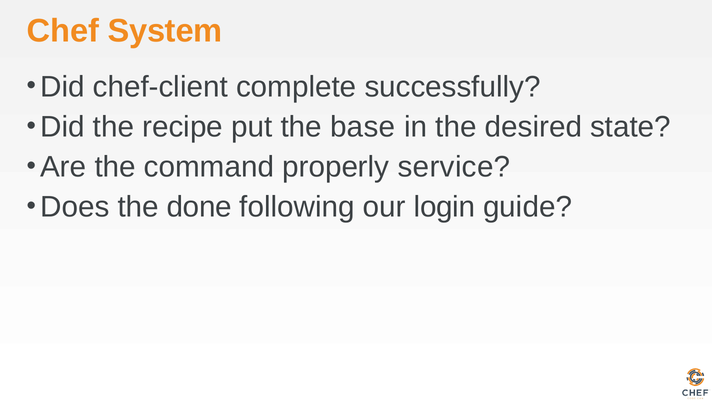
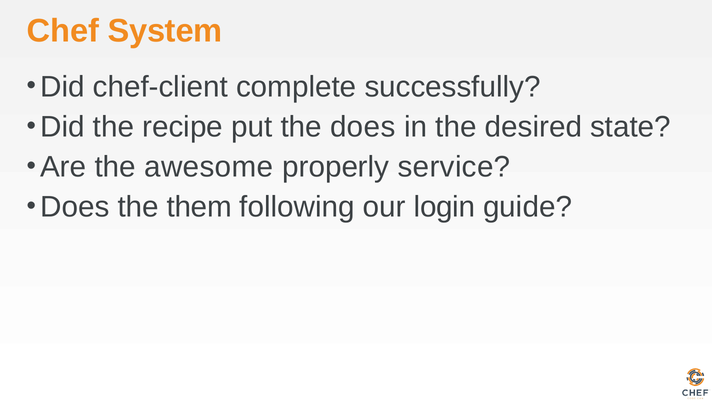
the base: base -> does (363, 127)
command: command -> awesome (209, 167)
done: done -> them (199, 207)
